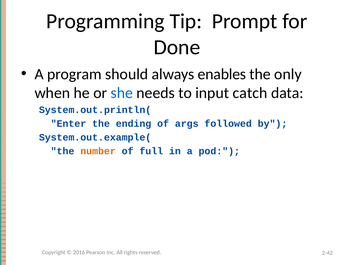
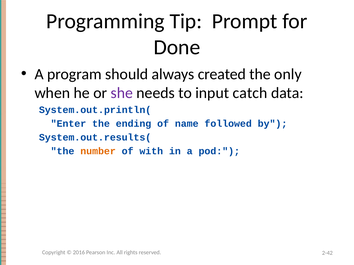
enables: enables -> created (222, 74)
she colour: blue -> purple (122, 93)
args: args -> name (187, 124)
System.out.example(: System.out.example( -> System.out.results( (95, 138)
full: full -> with (151, 151)
